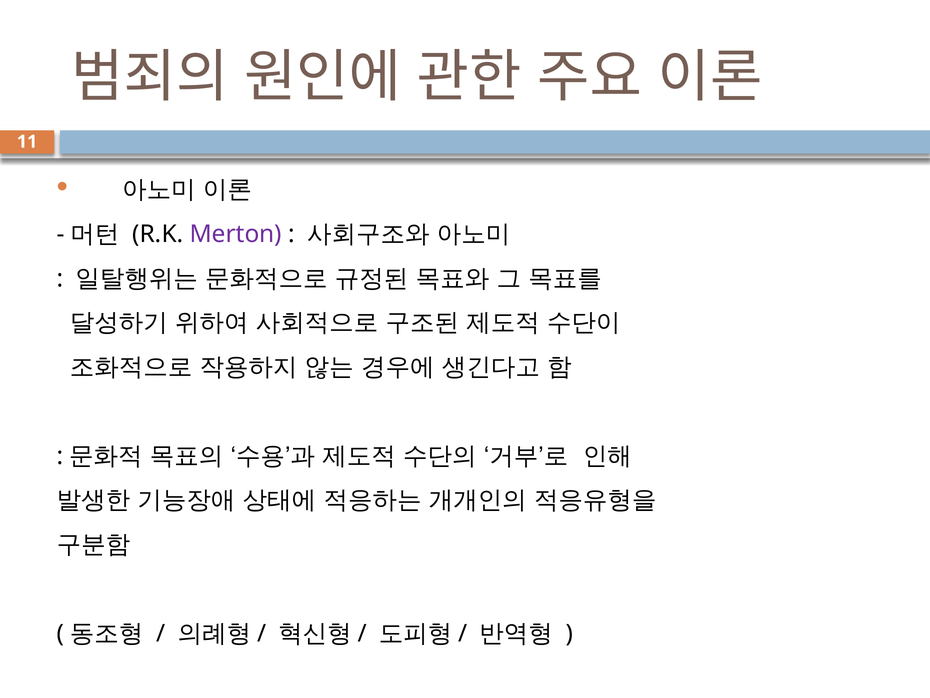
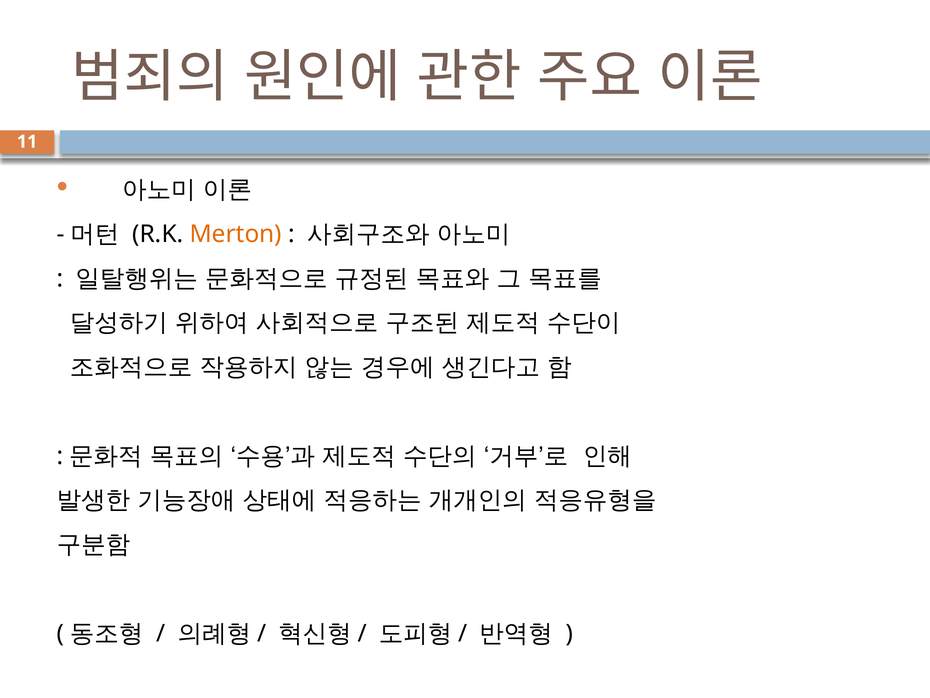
Merton colour: purple -> orange (236, 234)
